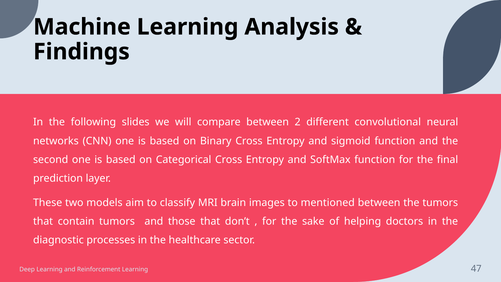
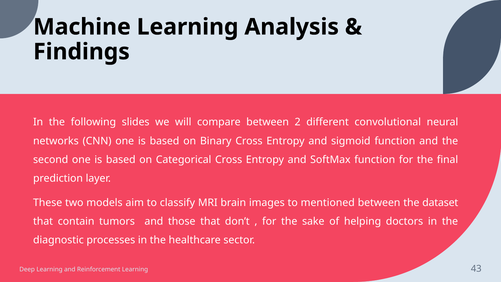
the tumors: tumors -> dataset (440, 202)
47: 47 -> 43 (476, 269)
